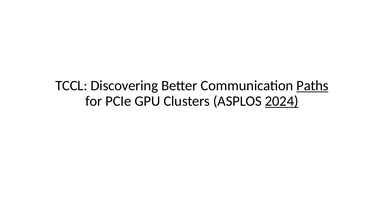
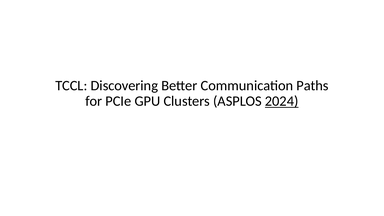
Paths underline: present -> none (312, 86)
